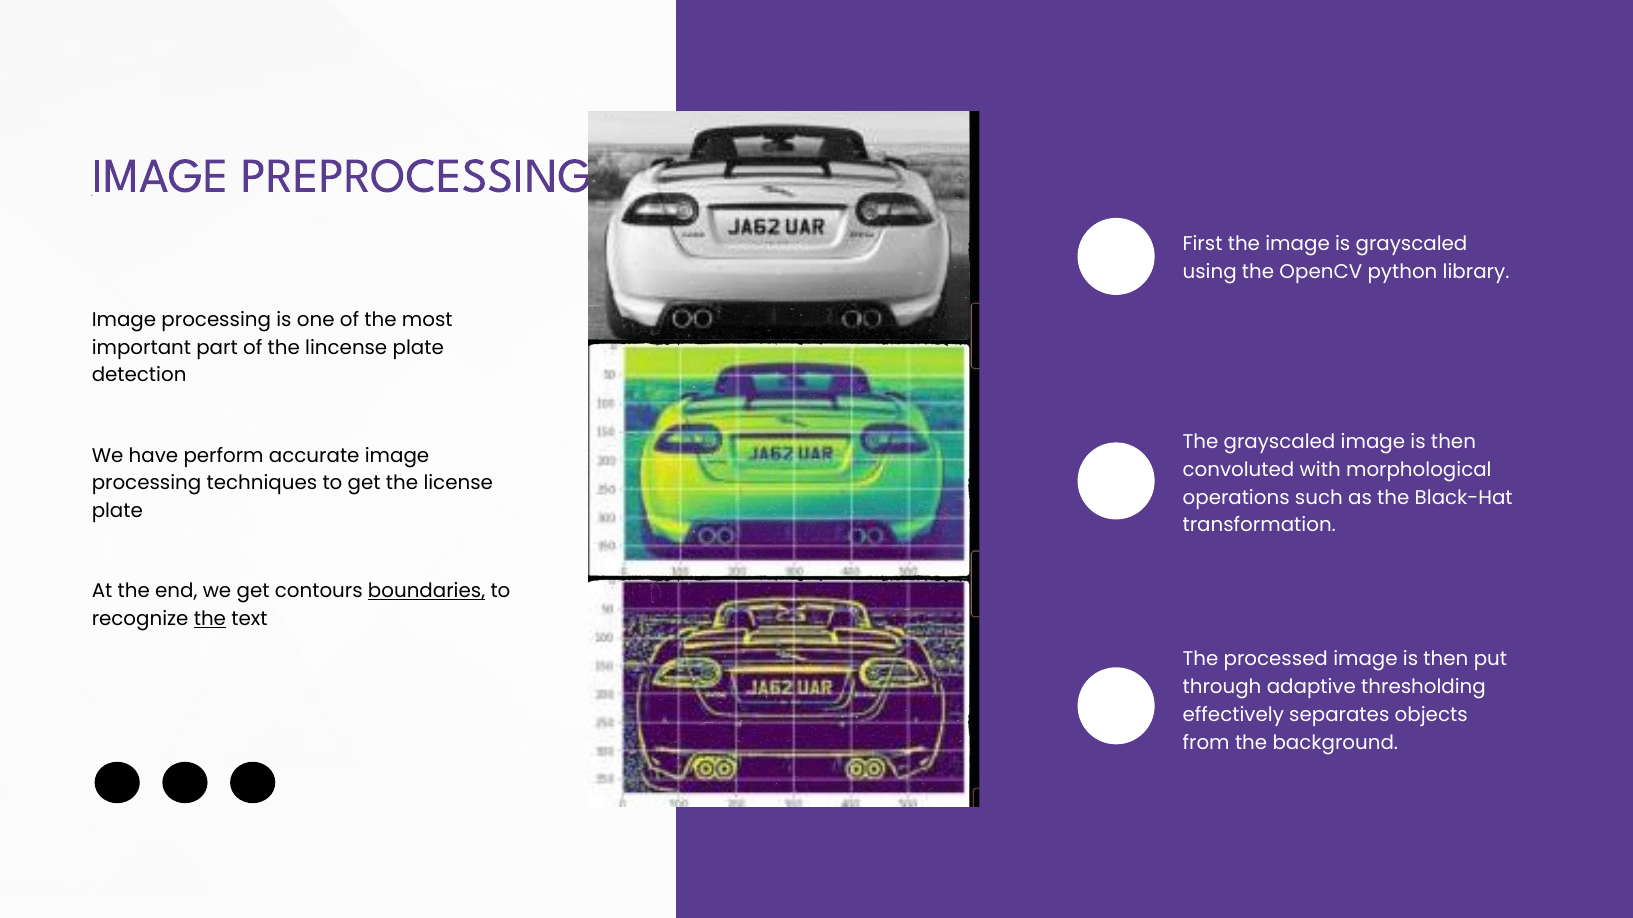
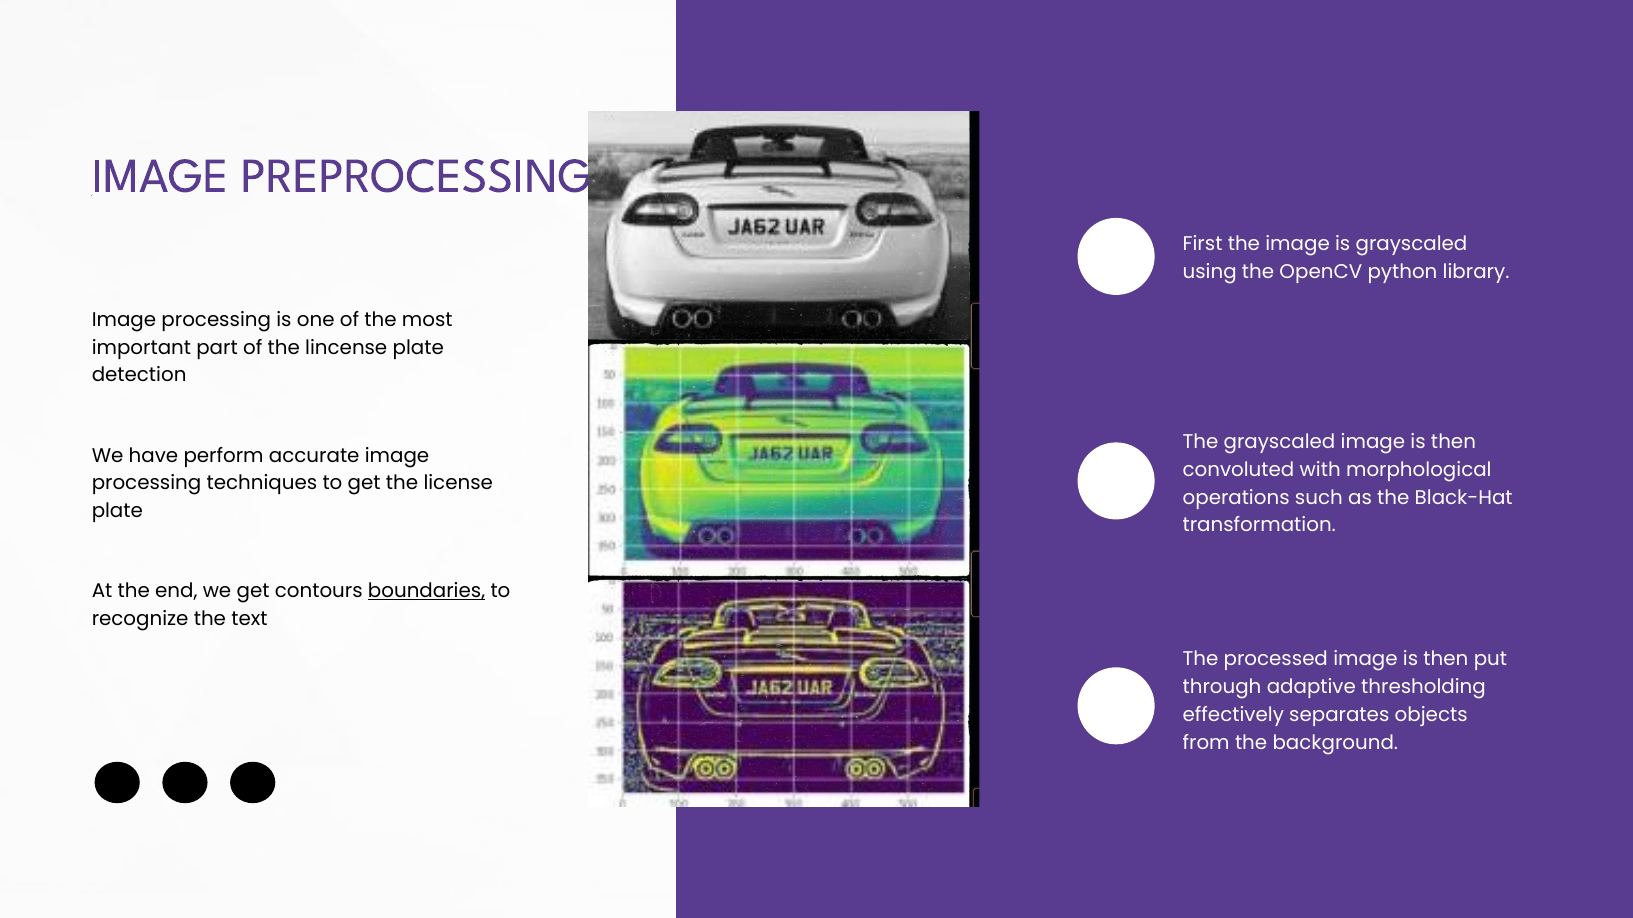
the underline: present -> none (210, 619)
